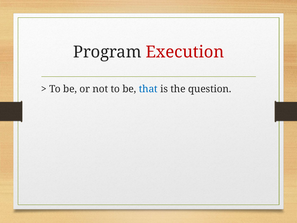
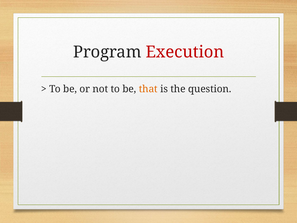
that colour: blue -> orange (148, 89)
